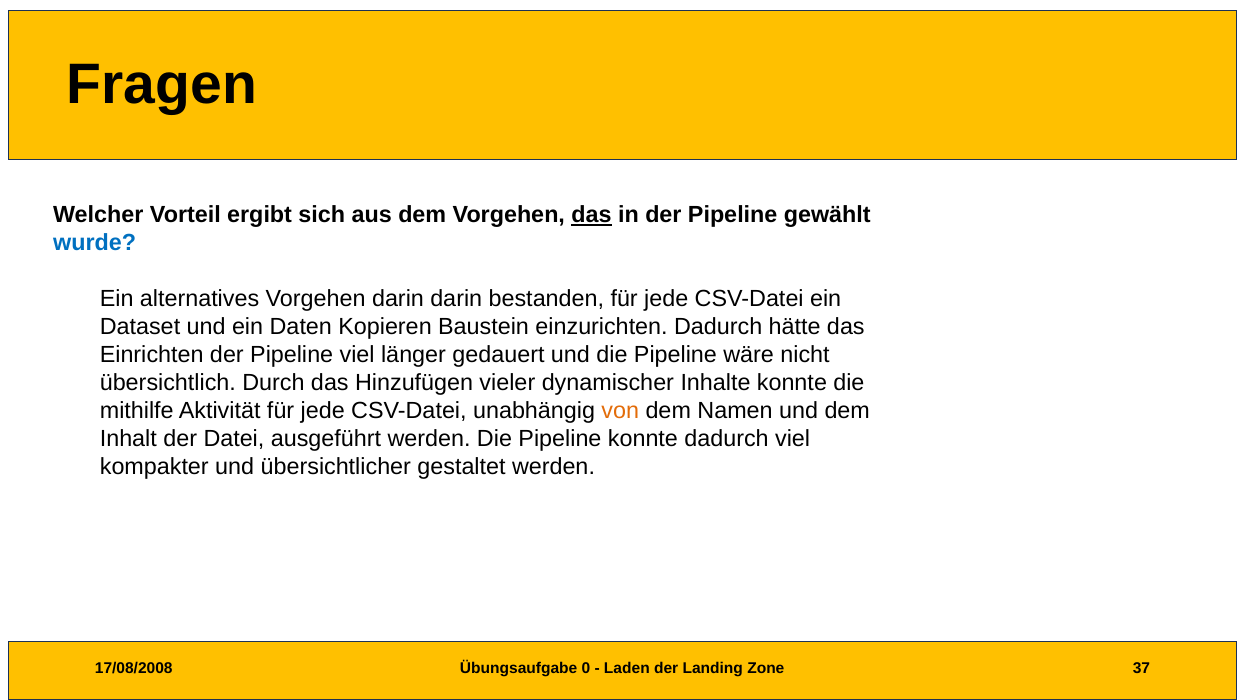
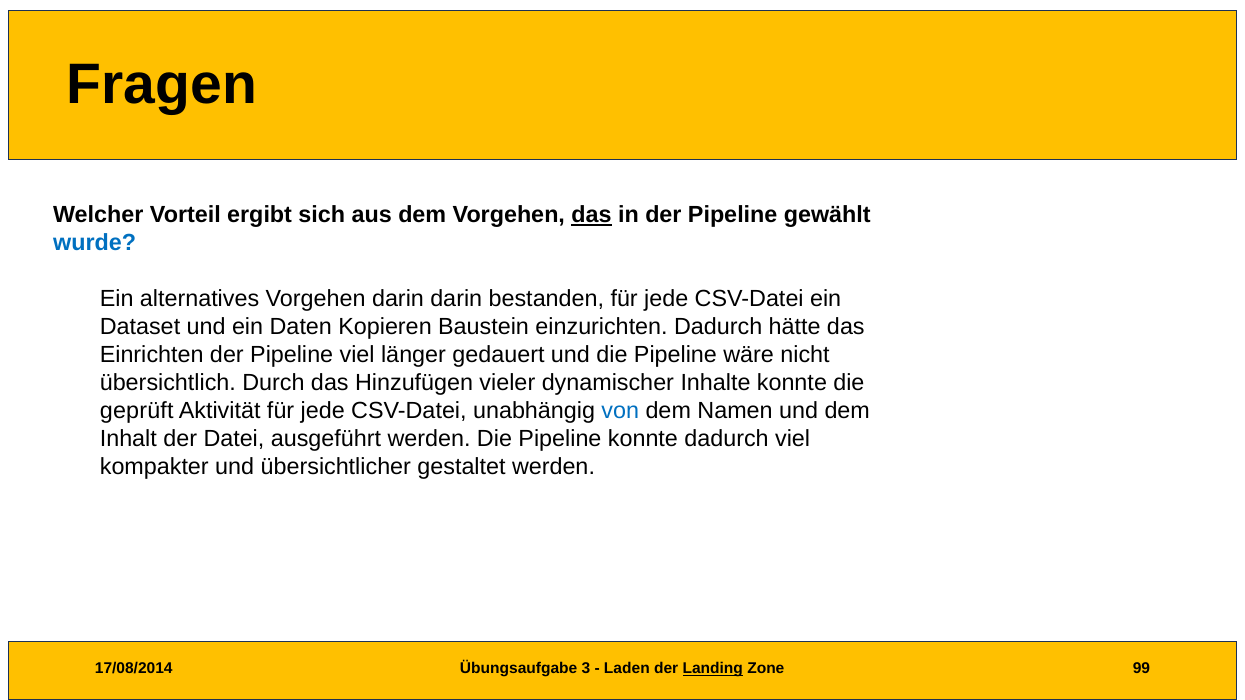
mithilfe: mithilfe -> geprüft (137, 411)
von colour: orange -> blue (620, 411)
17/08/2008: 17/08/2008 -> 17/08/2014 (134, 669)
0: 0 -> 3 (586, 669)
Landing underline: none -> present (713, 669)
37: 37 -> 99 (1141, 669)
